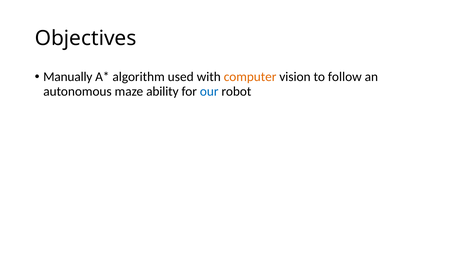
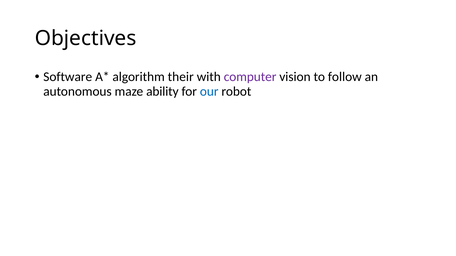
Manually: Manually -> Software (68, 77)
used: used -> their (181, 77)
computer colour: orange -> purple (250, 77)
